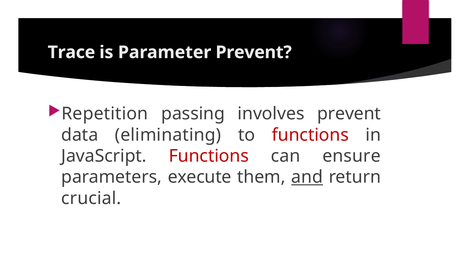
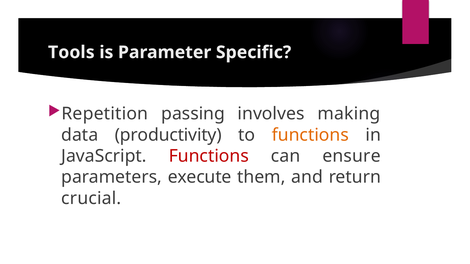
Trace: Trace -> Tools (71, 52)
Parameter Prevent: Prevent -> Specific (254, 52)
involves prevent: prevent -> making (349, 114)
eliminating: eliminating -> productivity (168, 135)
functions colour: red -> orange (310, 135)
and underline: present -> none (307, 177)
